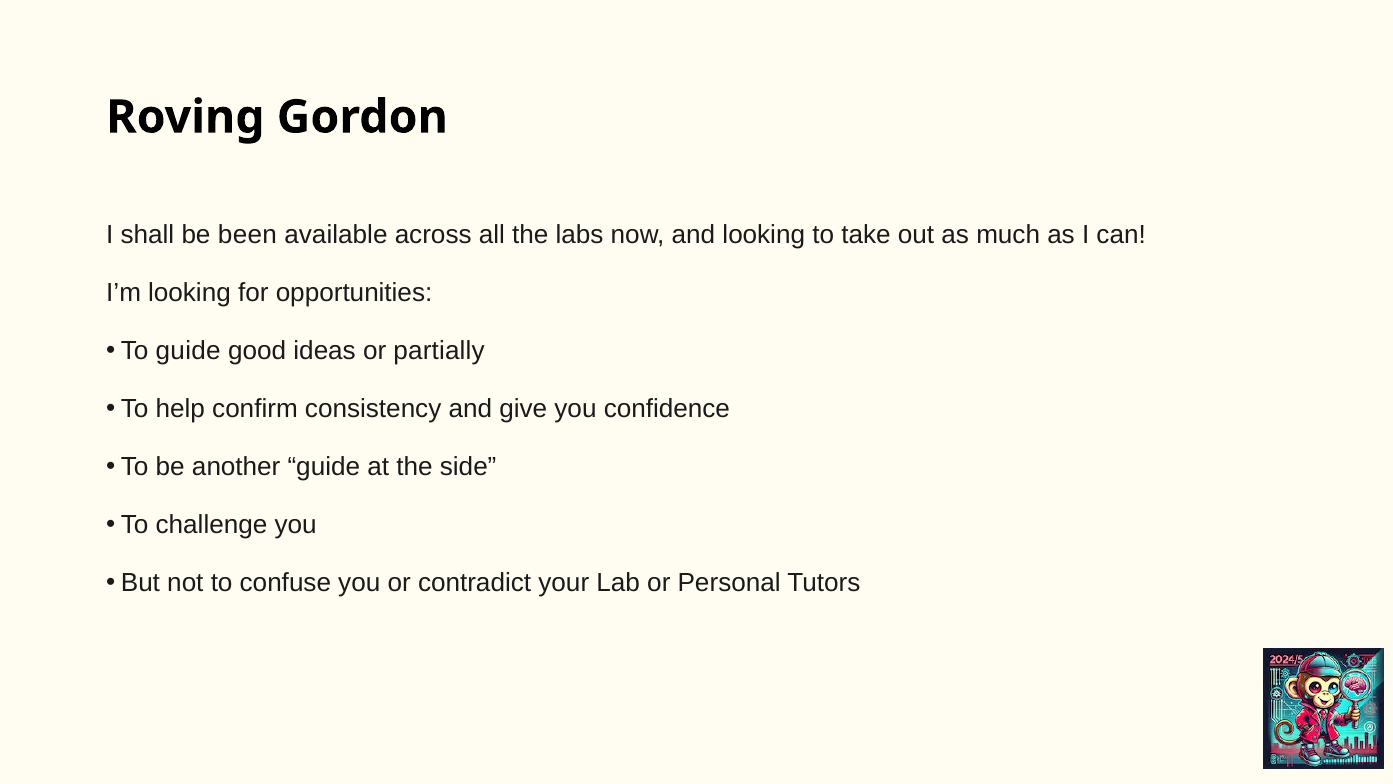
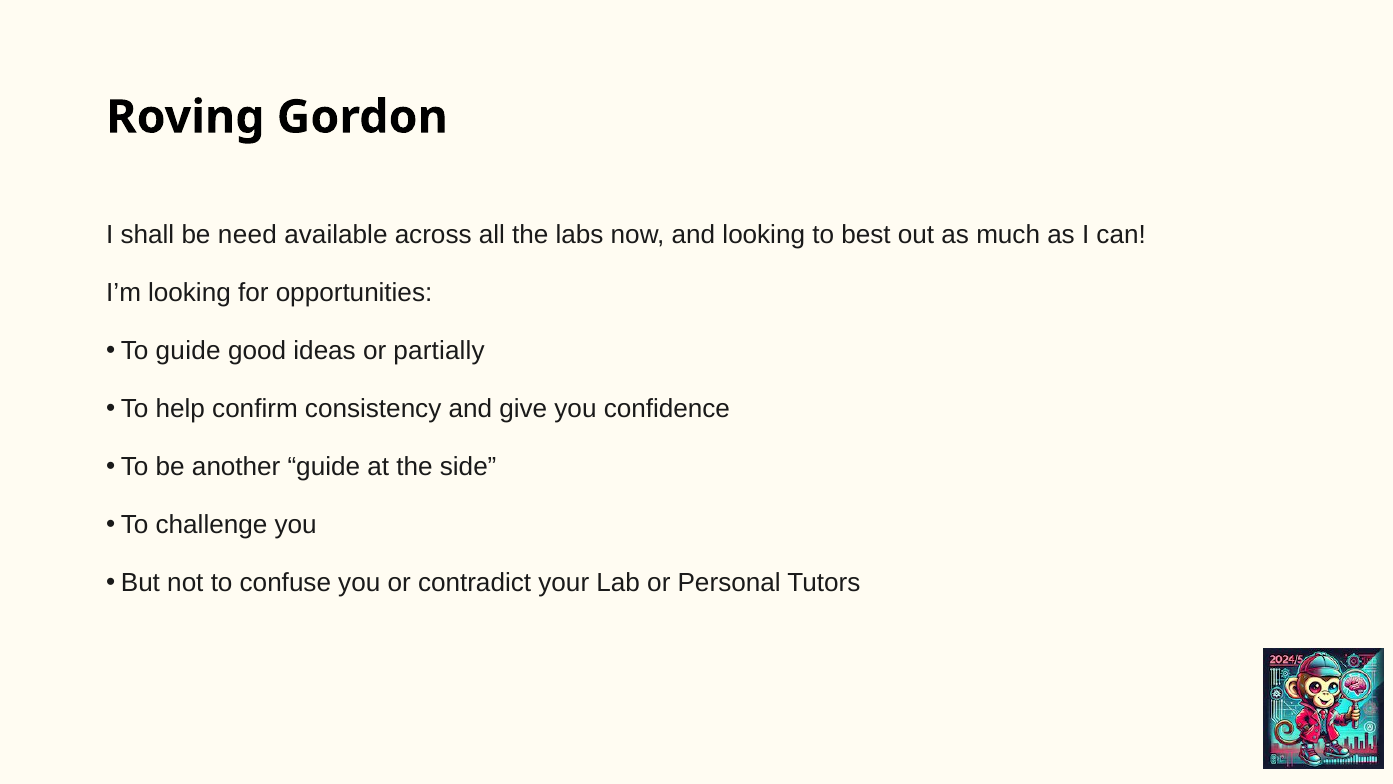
been: been -> need (247, 235)
take: take -> best (866, 235)
